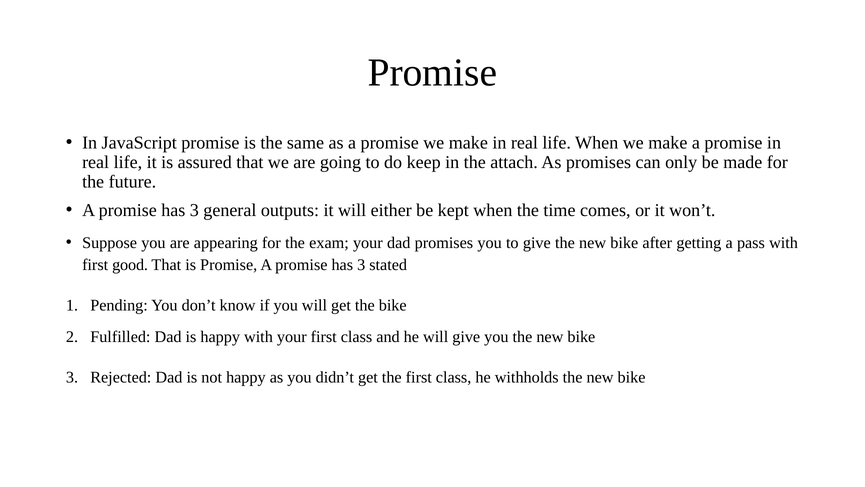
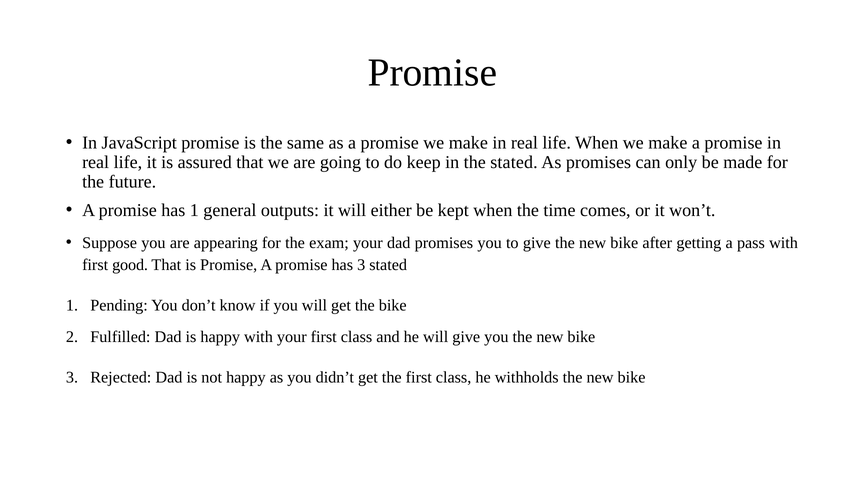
the attach: attach -> stated (514, 162)
3: 3 -> 1 (194, 210)
